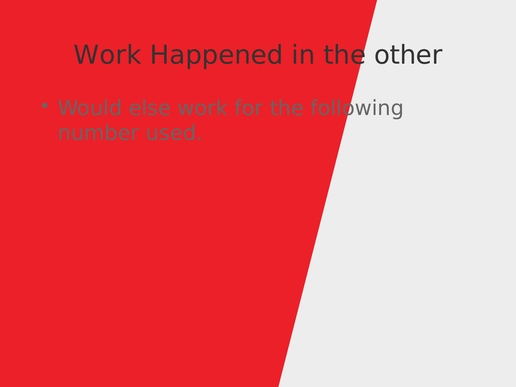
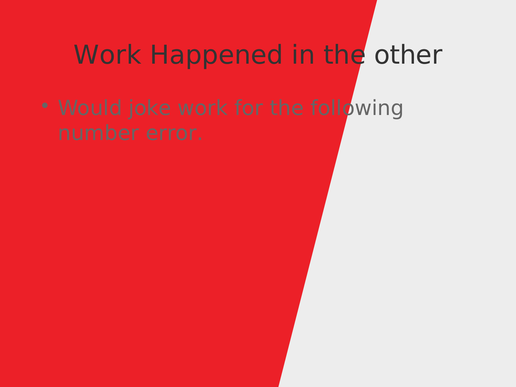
else: else -> joke (150, 108)
used: used -> error (175, 133)
